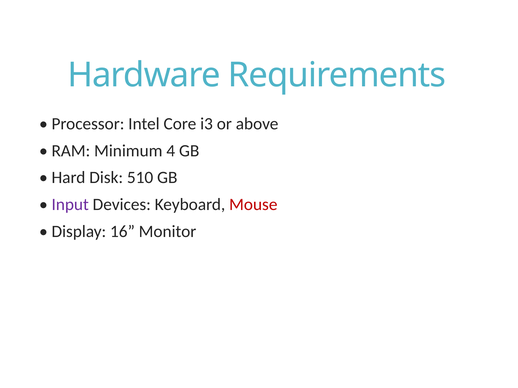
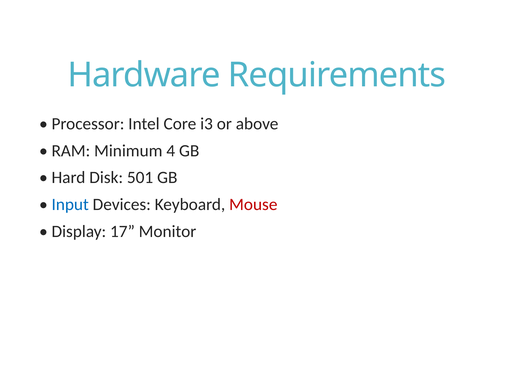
510: 510 -> 501 (140, 178)
Input colour: purple -> blue (70, 205)
16: 16 -> 17 (122, 232)
